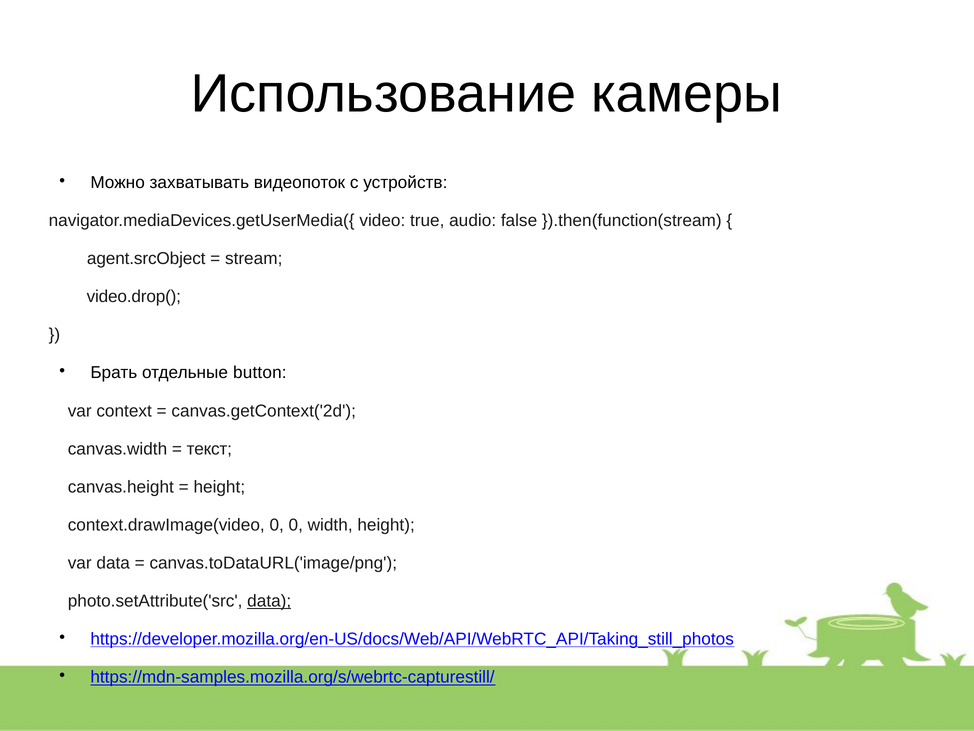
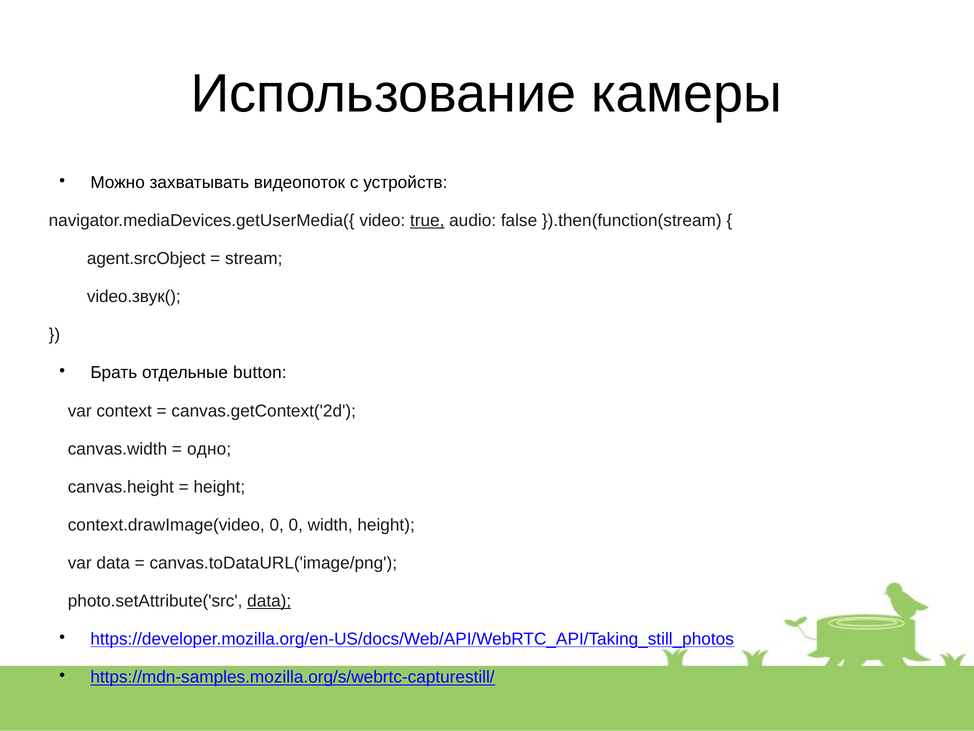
true underline: none -> present (427, 220)
video.drop(: video.drop( -> video.звук( (134, 296)
текст: текст -> одно (209, 449)
